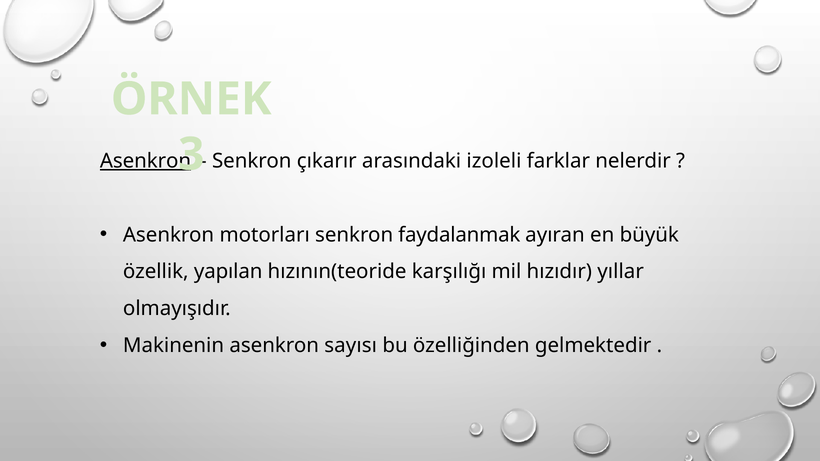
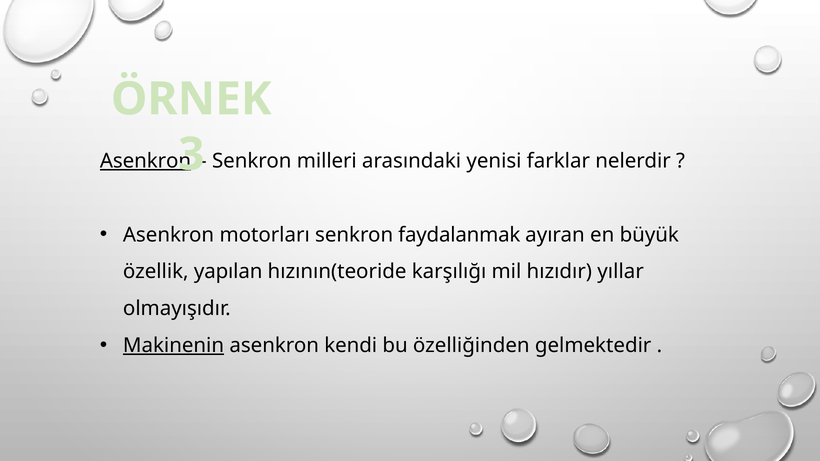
çıkarır: çıkarır -> milleri (327, 161)
izoleli: izoleli -> yenisi (494, 161)
Makinenin underline: none -> present (174, 346)
sayısı: sayısı -> kendi (351, 346)
